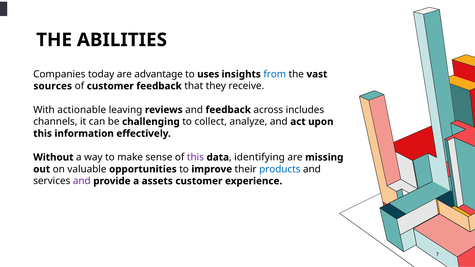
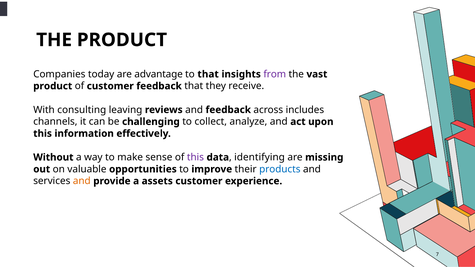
THE ABILITIES: ABILITIES -> PRODUCT (122, 40)
to uses: uses -> that (208, 74)
from colour: blue -> purple (275, 74)
sources: sources -> product (53, 86)
actionable: actionable -> consulting (82, 110)
and colour: purple -> orange (82, 181)
